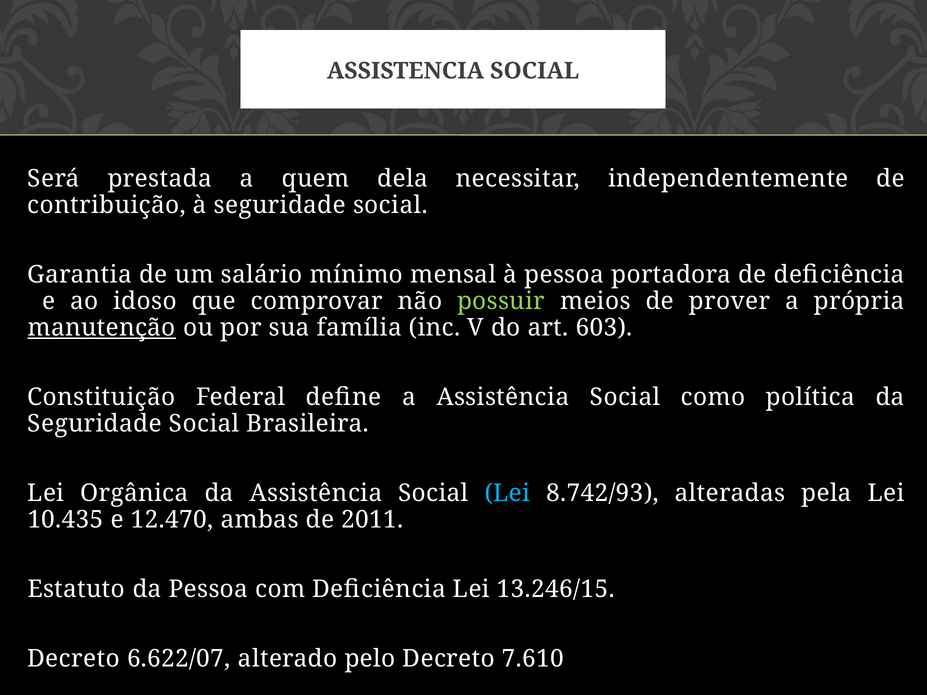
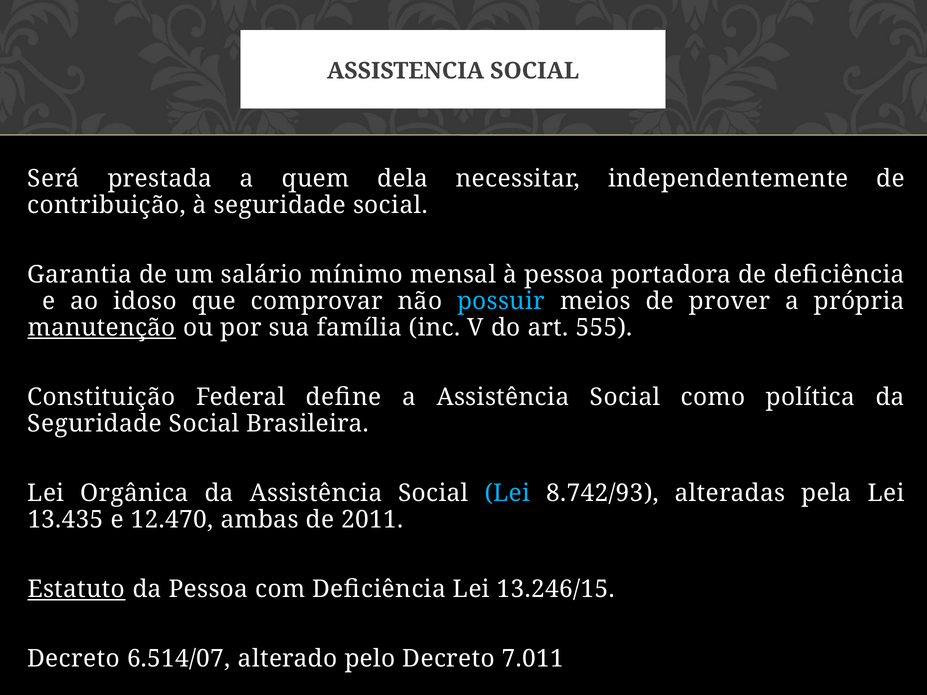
possuir colour: light green -> light blue (501, 301)
603: 603 -> 555 (604, 328)
10.435: 10.435 -> 13.435 (65, 520)
Estatuto underline: none -> present (76, 589)
6.622/07: 6.622/07 -> 6.514/07 (179, 659)
7.610: 7.610 -> 7.011 (533, 659)
